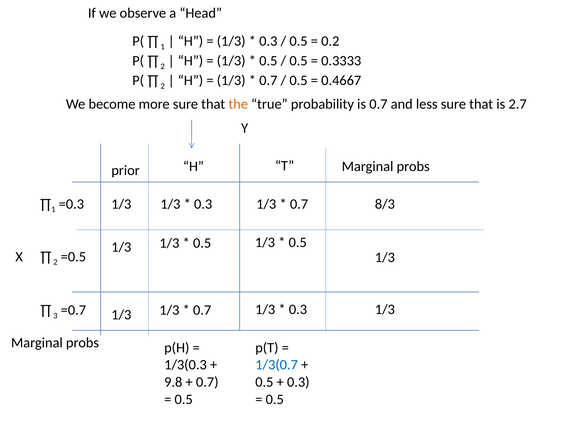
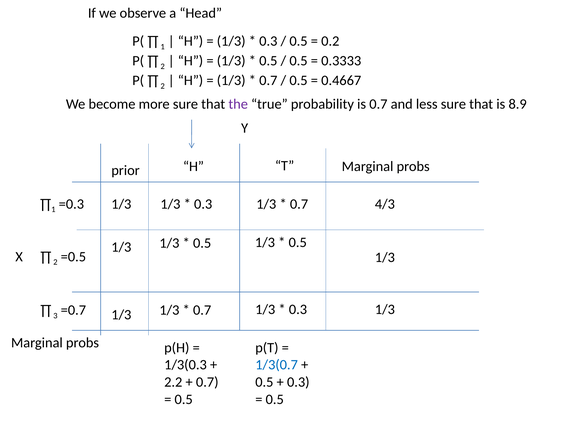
the colour: orange -> purple (238, 104)
2.7: 2.7 -> 8.9 (518, 104)
8/3: 8/3 -> 4/3 (385, 204)
9.8: 9.8 -> 2.2 (173, 382)
